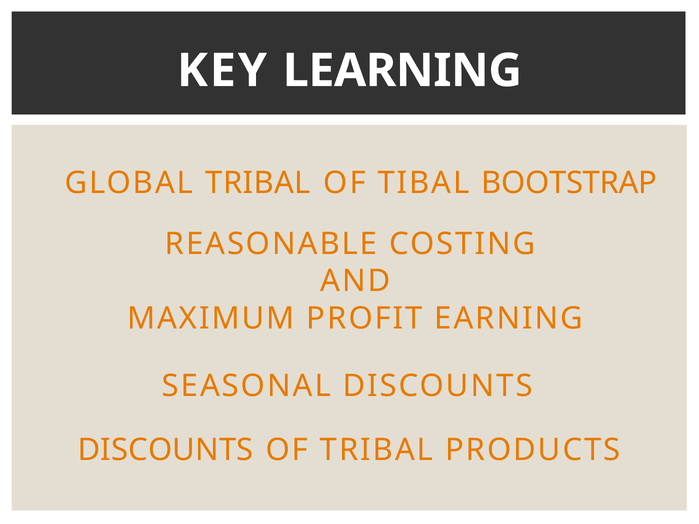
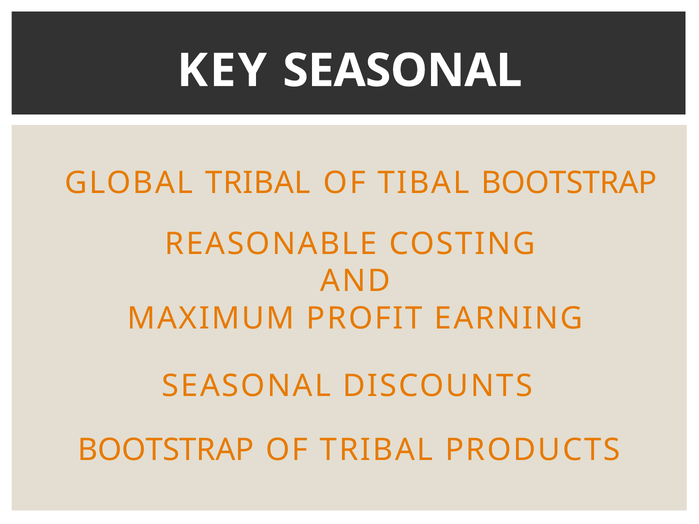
KEY LEARNING: LEARNING -> SEASONAL (402, 71)
DISCOUNTS: DISCOUNTS -> BOOTSTRAP (166, 450)
